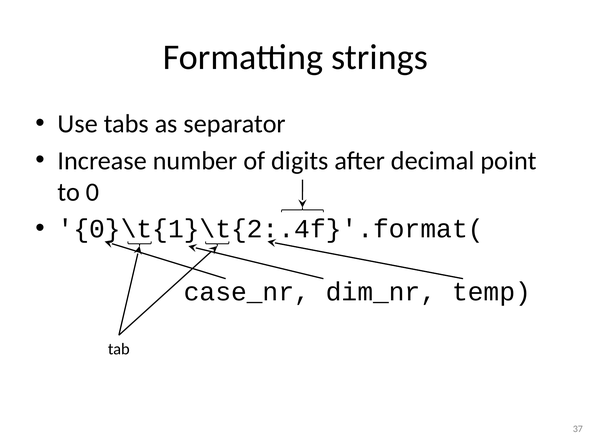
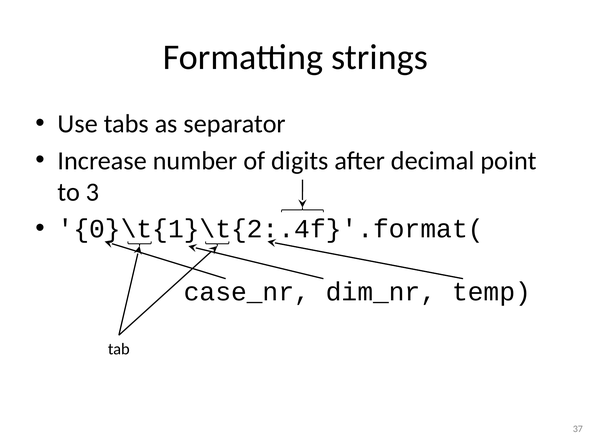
0: 0 -> 3 (93, 192)
